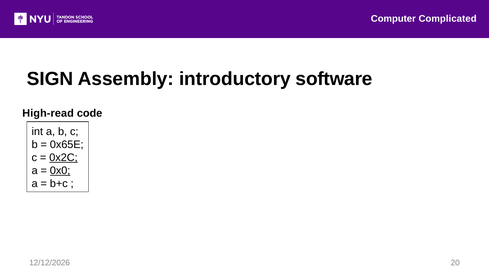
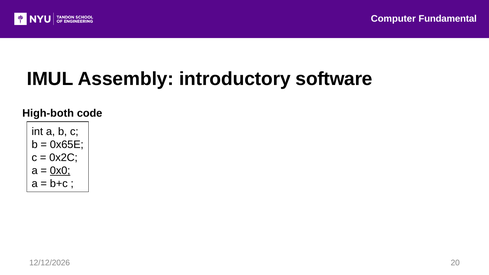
Complicated: Complicated -> Fundamental (448, 19)
SIGN: SIGN -> IMUL (50, 79)
High-read: High-read -> High-both (48, 113)
0x2C underline: present -> none (63, 158)
